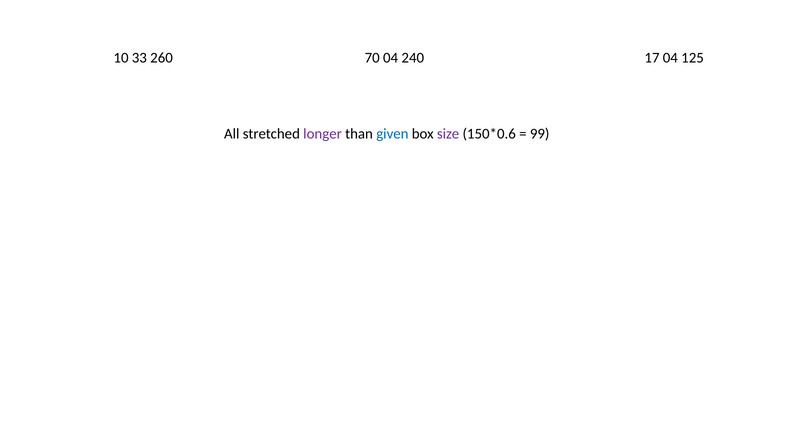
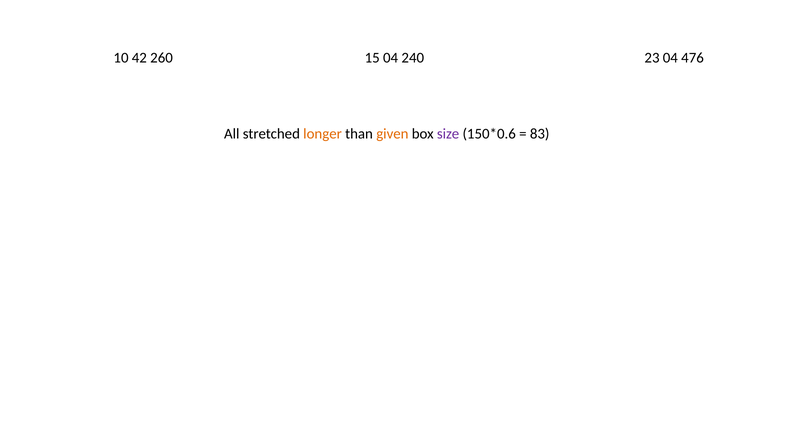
33: 33 -> 42 (139, 58)
70: 70 -> 15 (372, 58)
17: 17 -> 23 (652, 58)
125: 125 -> 476 (693, 58)
longer colour: purple -> orange (323, 134)
given colour: blue -> orange (392, 134)
99: 99 -> 83 (540, 134)
